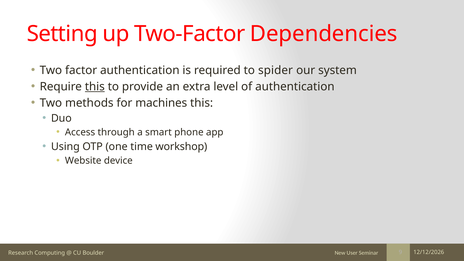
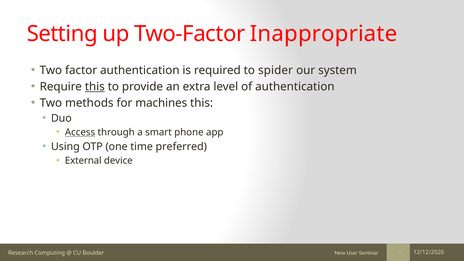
Dependencies: Dependencies -> Inappropriate (324, 34)
Access underline: none -> present (80, 132)
workshop: workshop -> preferred (181, 147)
Website: Website -> External (83, 161)
